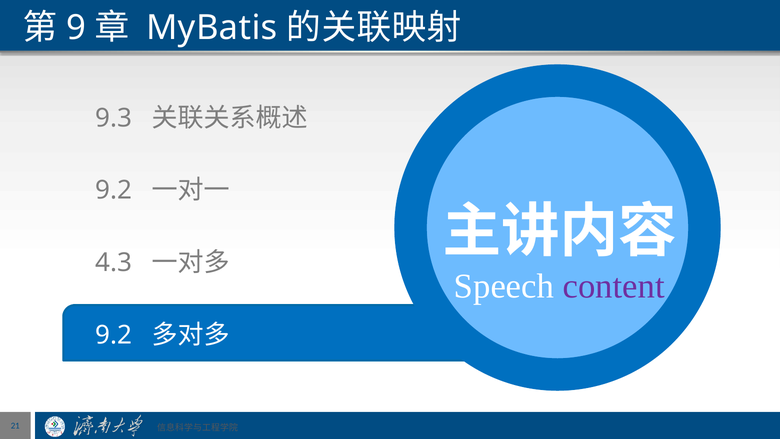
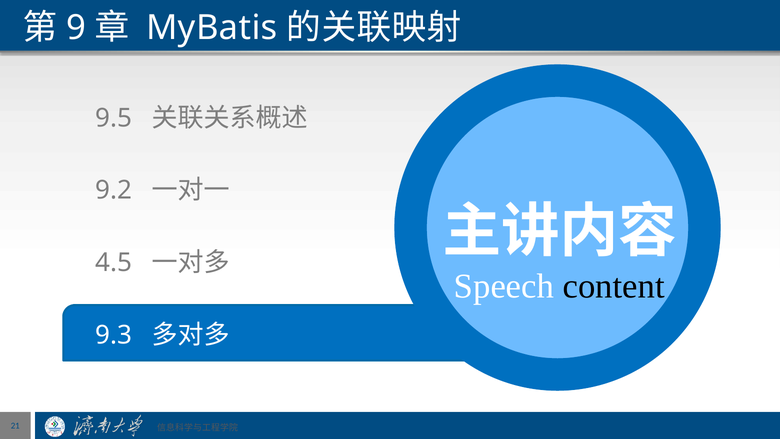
9.3: 9.3 -> 9.5 (114, 118)
4.3: 4.3 -> 4.5 (114, 262)
content colour: purple -> black (614, 286)
9.2: 9.2 -> 9.3 (114, 335)
